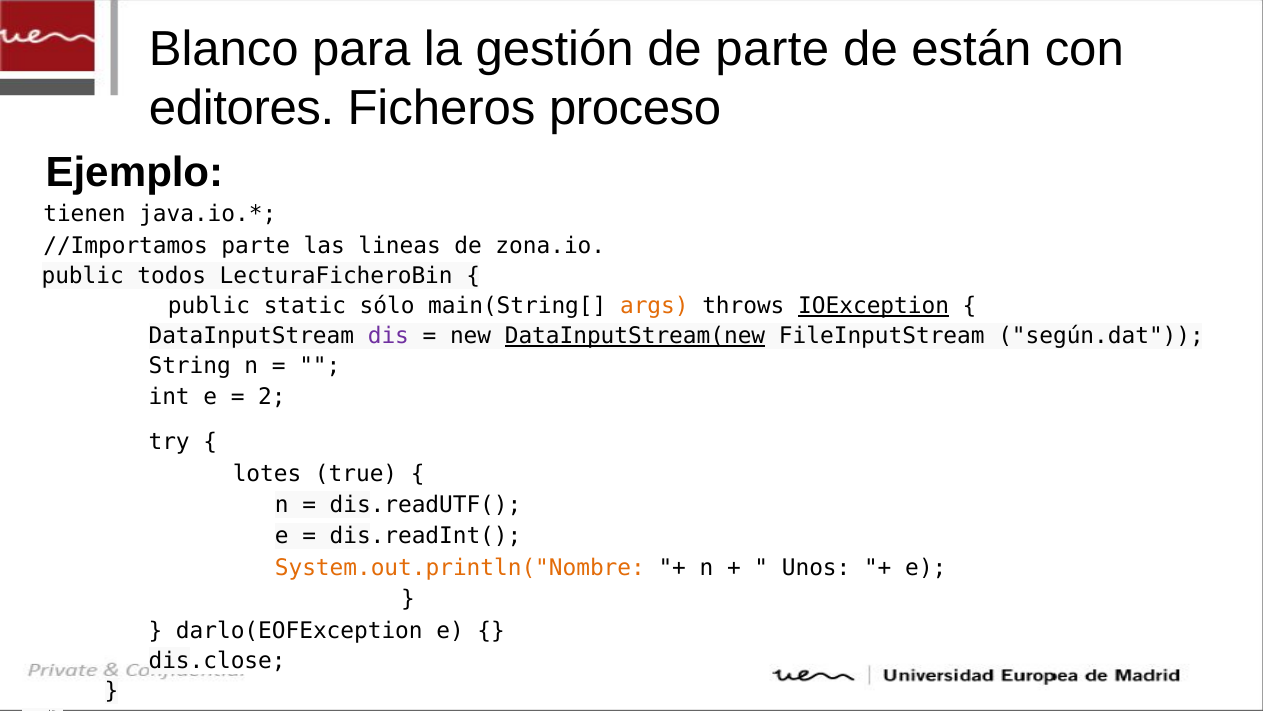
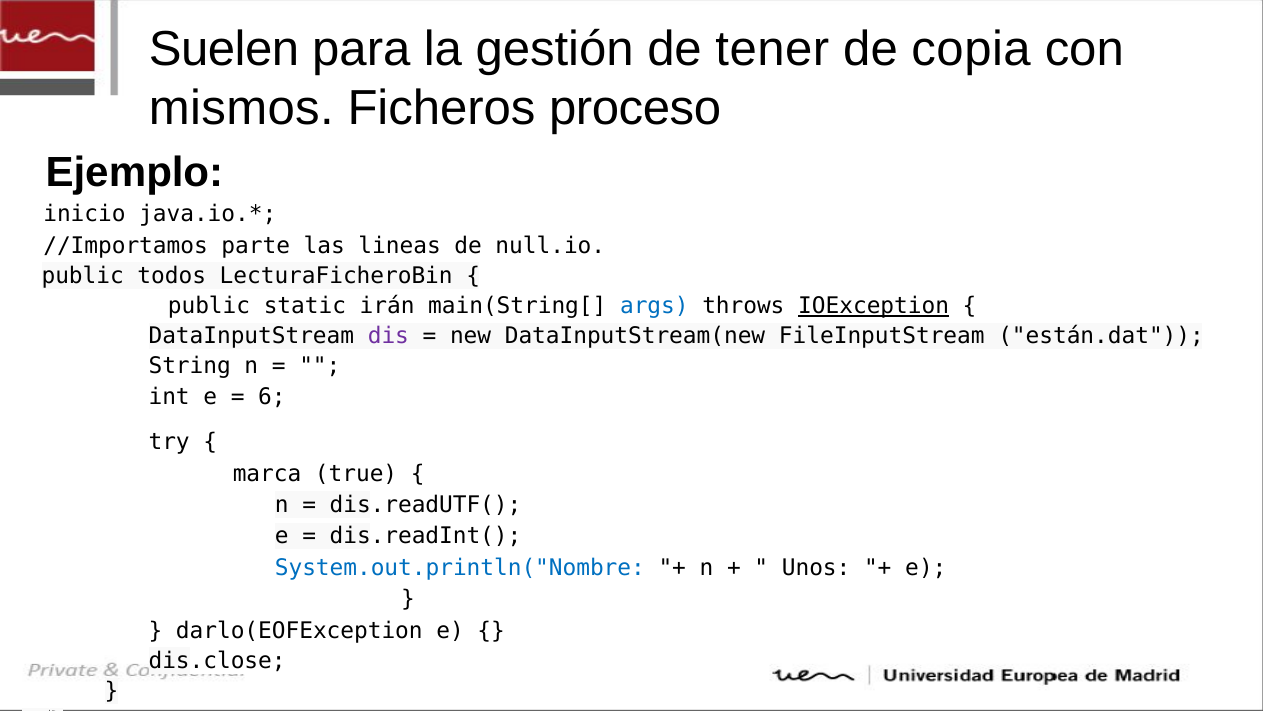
Blanco: Blanco -> Suelen (224, 49)
de parte: parte -> tener (772, 49)
están: están -> copia (971, 49)
editores: editores -> mismos (241, 108)
tienen: tienen -> inicio (84, 214)
zona.io: zona.io -> null.io (550, 246)
sólo: sólo -> irán (387, 306)
args colour: orange -> blue (654, 306)
DataInputStream(new underline: present -> none (635, 336)
según.dat: según.dat -> están.dat (1101, 336)
2: 2 -> 6 (272, 396)
lotes: lotes -> marca (267, 473)
System.out.println("Nombre colour: orange -> blue (460, 568)
